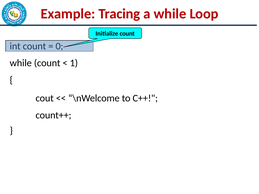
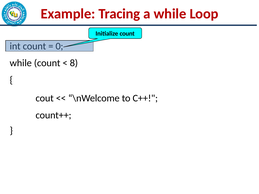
1: 1 -> 8 (74, 63)
